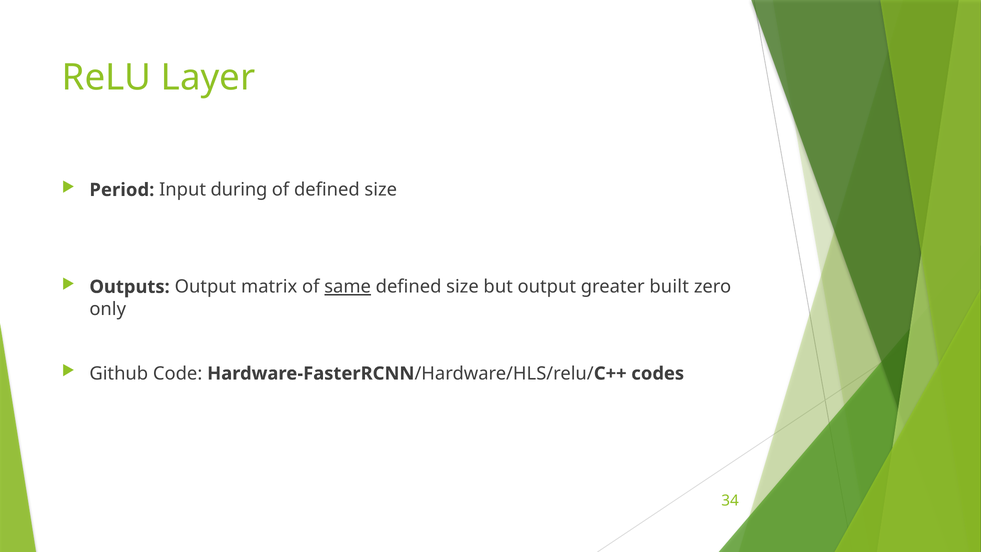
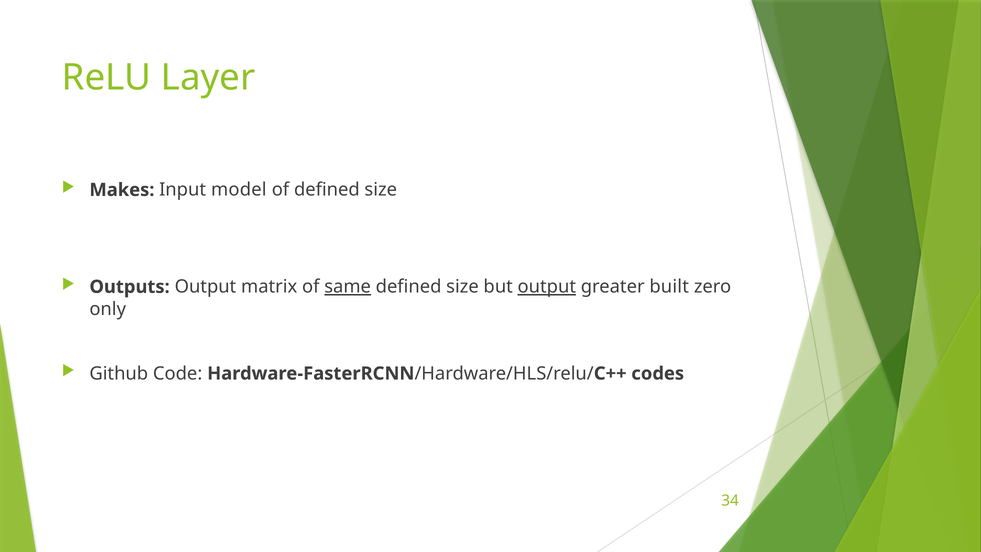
Period: Period -> Makes (122, 190)
during: during -> model (239, 190)
output underline: none -> present (547, 287)
